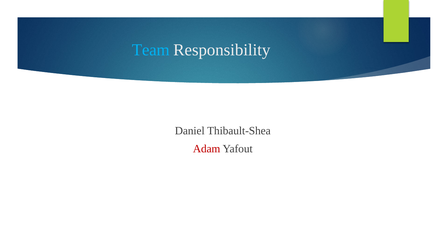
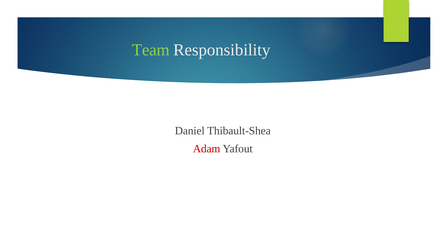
Team colour: light blue -> light green (151, 50)
